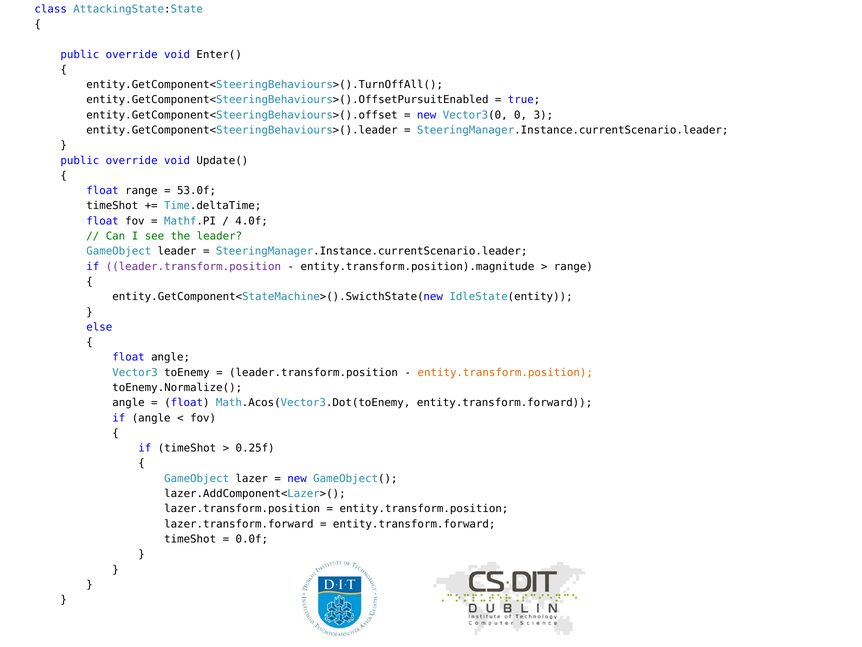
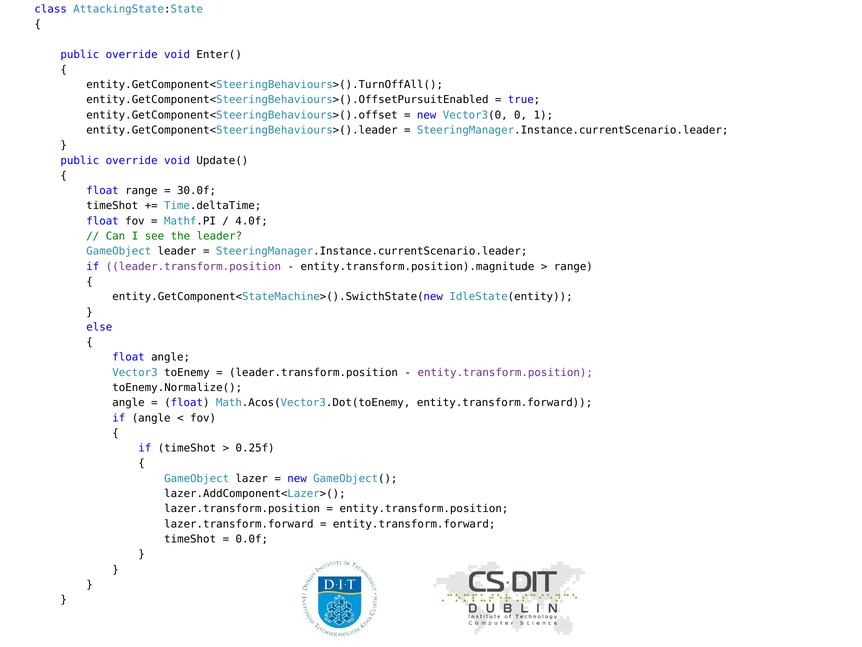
3: 3 -> 1 (543, 115)
53.0f: 53.0f -> 30.0f (197, 191)
entity.transform.position colour: orange -> purple (505, 372)
